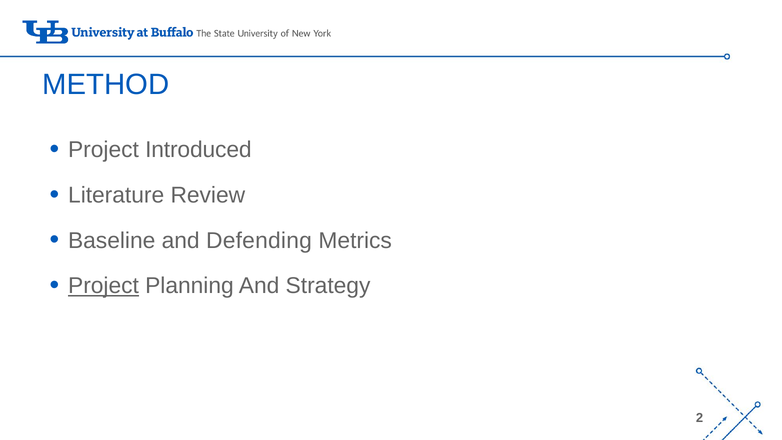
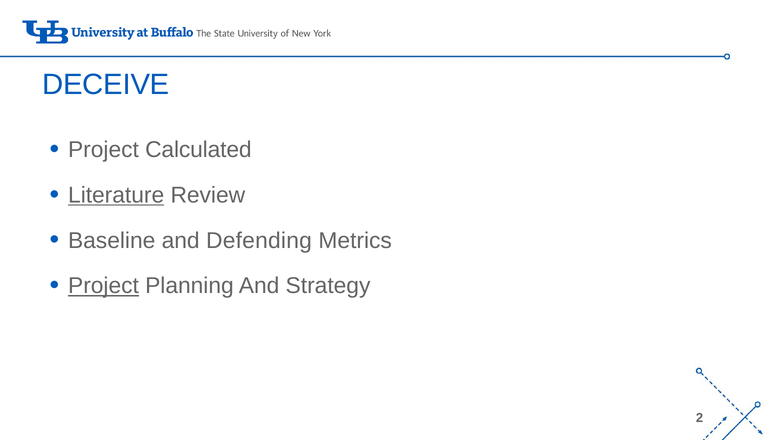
METHOD: METHOD -> DECEIVE (106, 85)
Introduced: Introduced -> Calculated (198, 150)
Literature underline: none -> present (116, 195)
